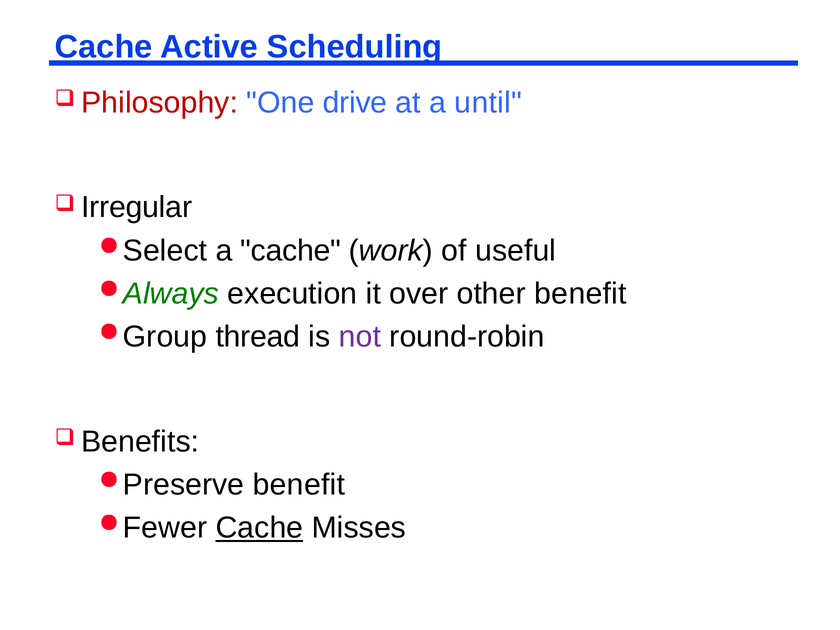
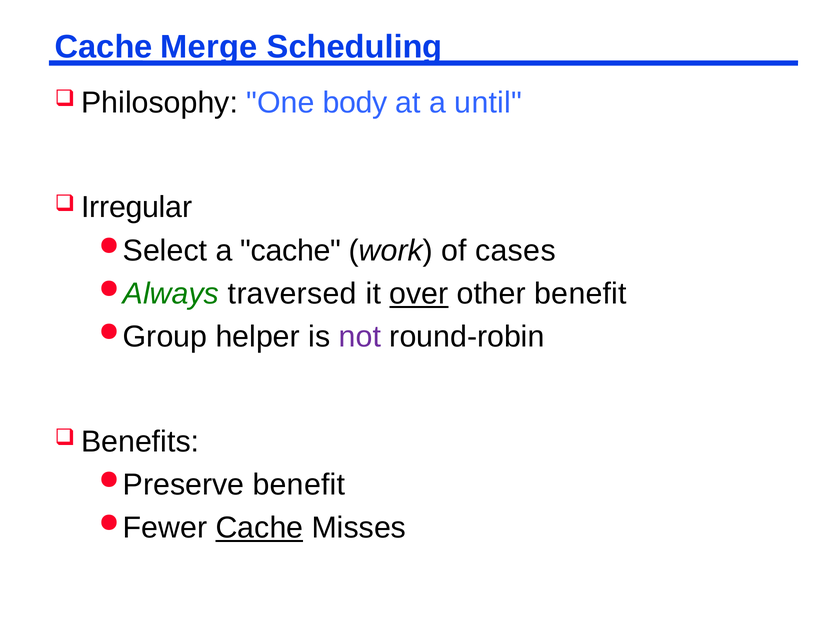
Active: Active -> Merge (209, 47)
Philosophy colour: red -> black (160, 103)
drive: drive -> body (355, 103)
useful: useful -> cases (515, 251)
execution: execution -> traversed (292, 294)
over underline: none -> present (419, 294)
thread: thread -> helper (258, 337)
